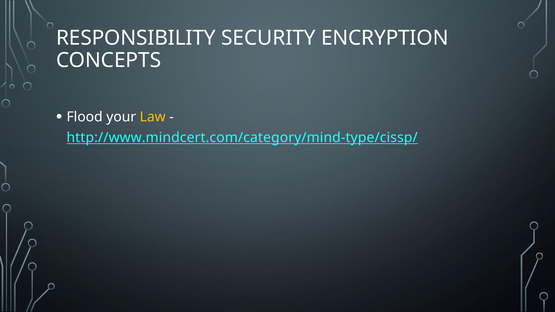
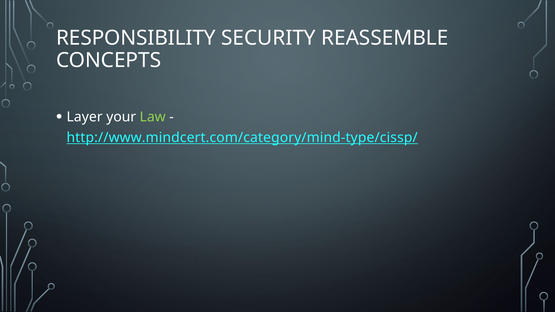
ENCRYPTION: ENCRYPTION -> REASSEMBLE (385, 38)
Flood: Flood -> Layer (85, 117)
Law colour: yellow -> light green (153, 117)
